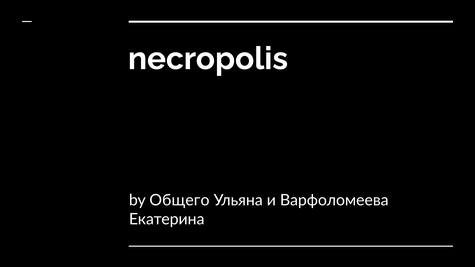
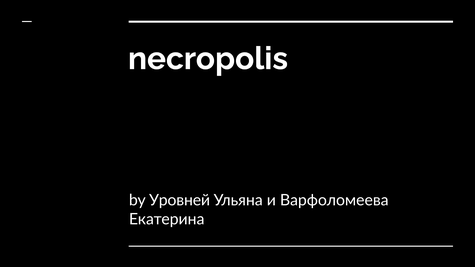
Общего: Общего -> Уровней (180, 201)
